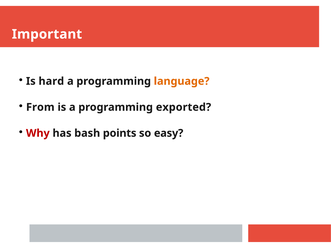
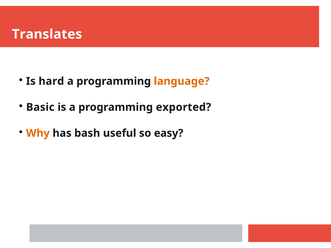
Important: Important -> Translates (47, 34)
From: From -> Basic (40, 107)
Why colour: red -> orange (38, 133)
points: points -> useful (120, 133)
